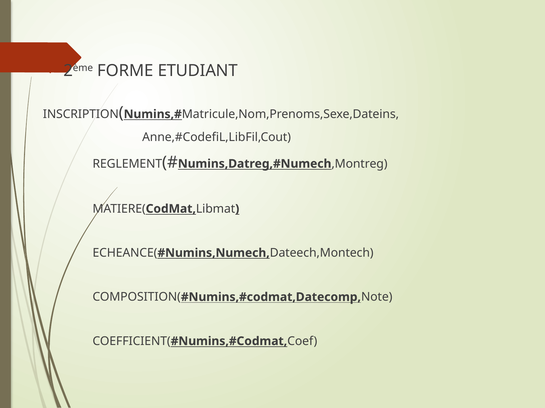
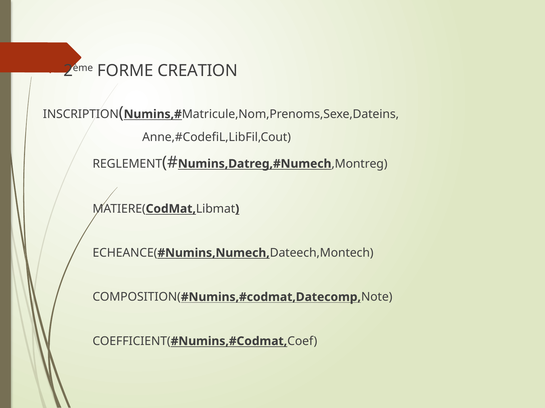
ETUDIANT: ETUDIANT -> CREATION (198, 71)
